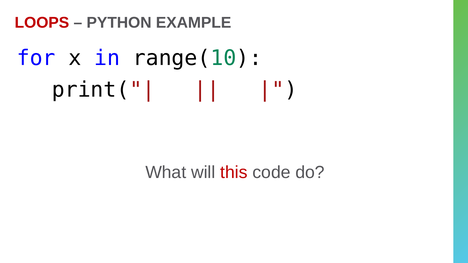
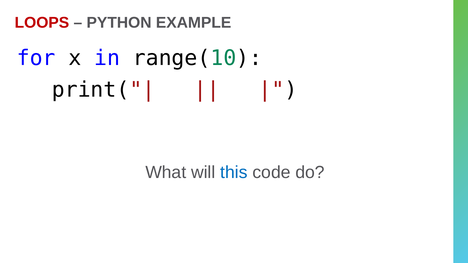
this colour: red -> blue (234, 173)
